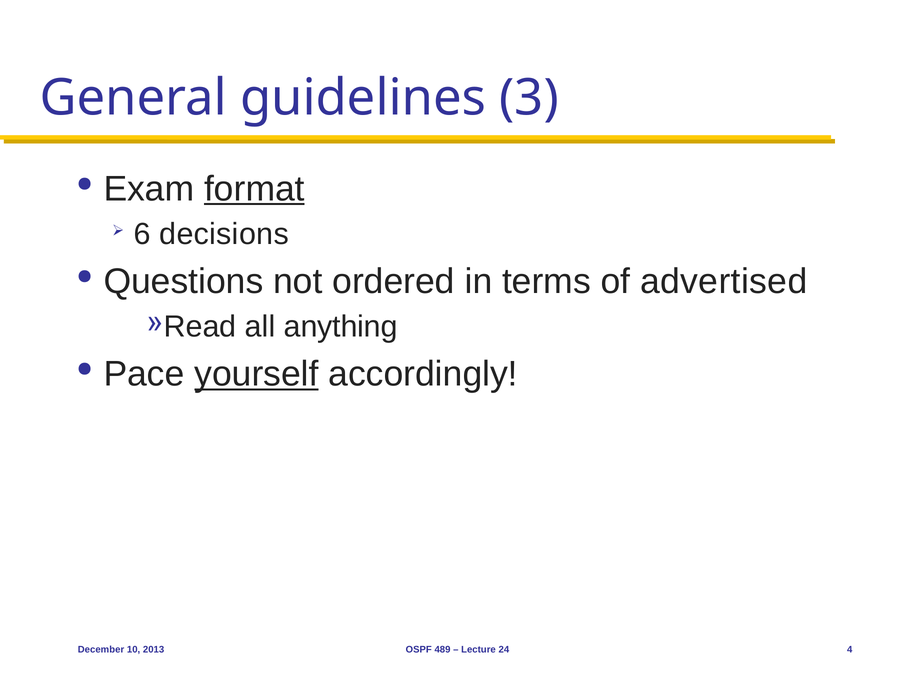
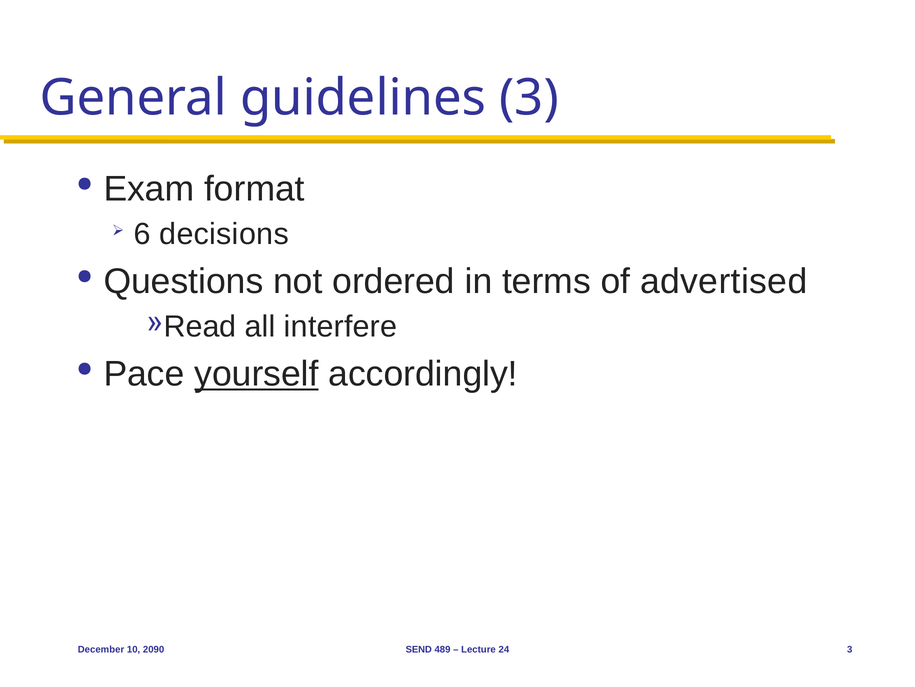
format underline: present -> none (254, 189)
anything: anything -> interfere (341, 327)
2013: 2013 -> 2090 (154, 649)
OSPF: OSPF -> SEND (419, 649)
24 4: 4 -> 3 (850, 649)
